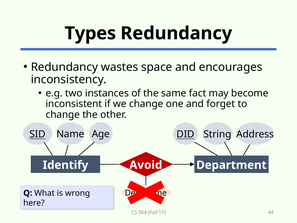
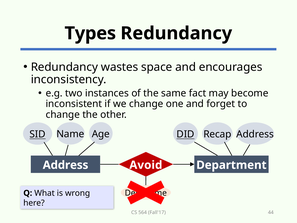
String: String -> Recap (217, 134)
Identify: Identify -> Address (66, 165)
